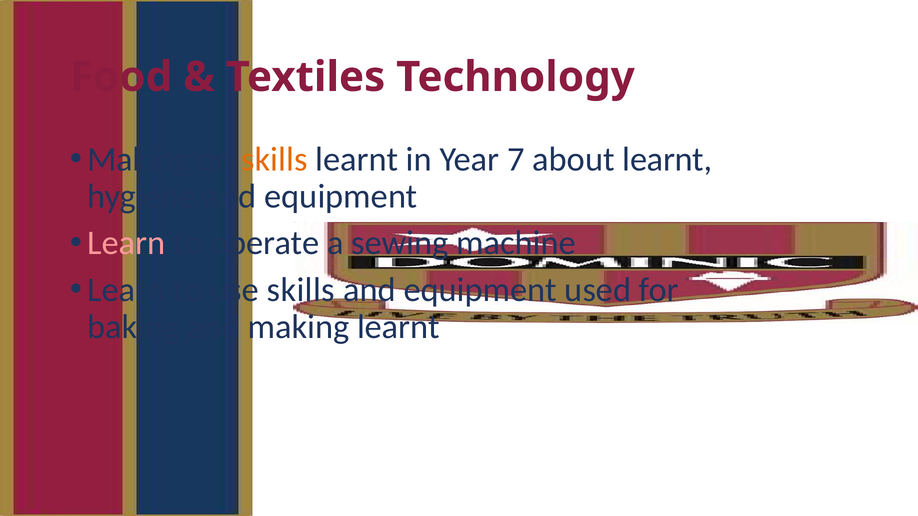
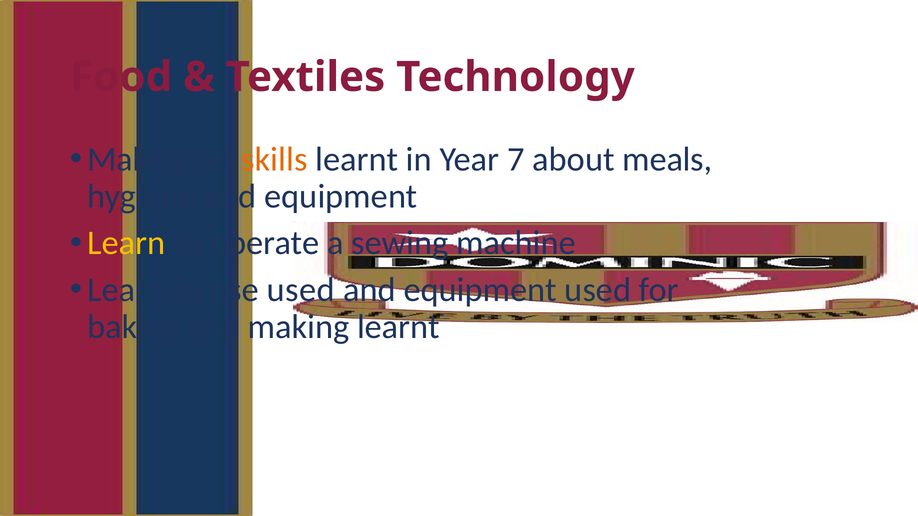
about learnt: learnt -> meals (667, 159)
Learn colour: pink -> yellow (126, 243)
use skills: skills -> used (301, 290)
